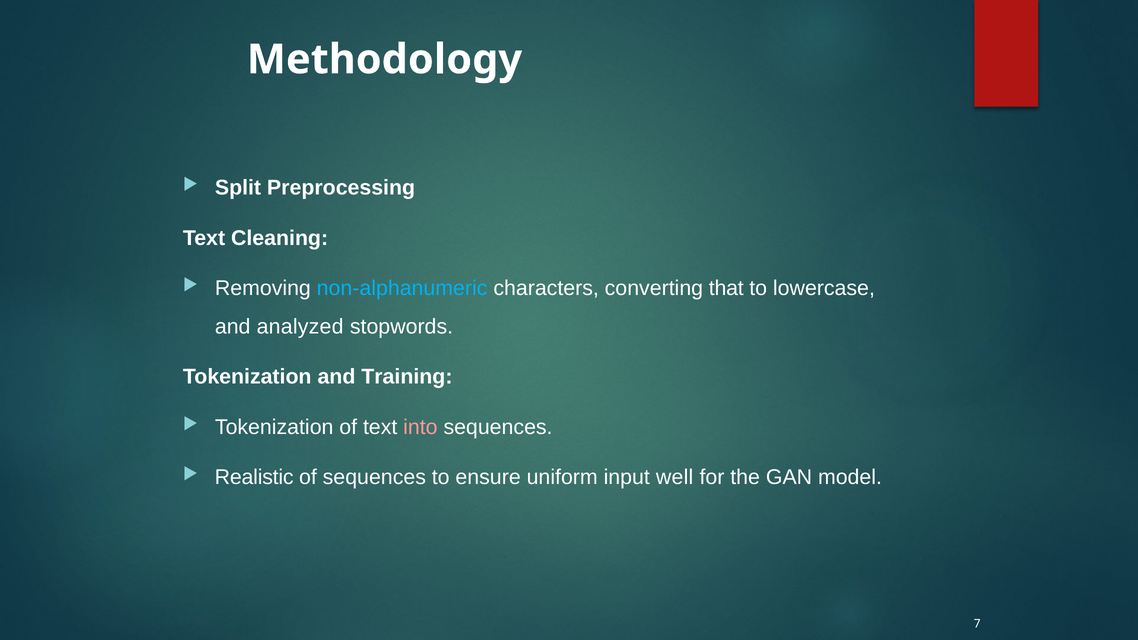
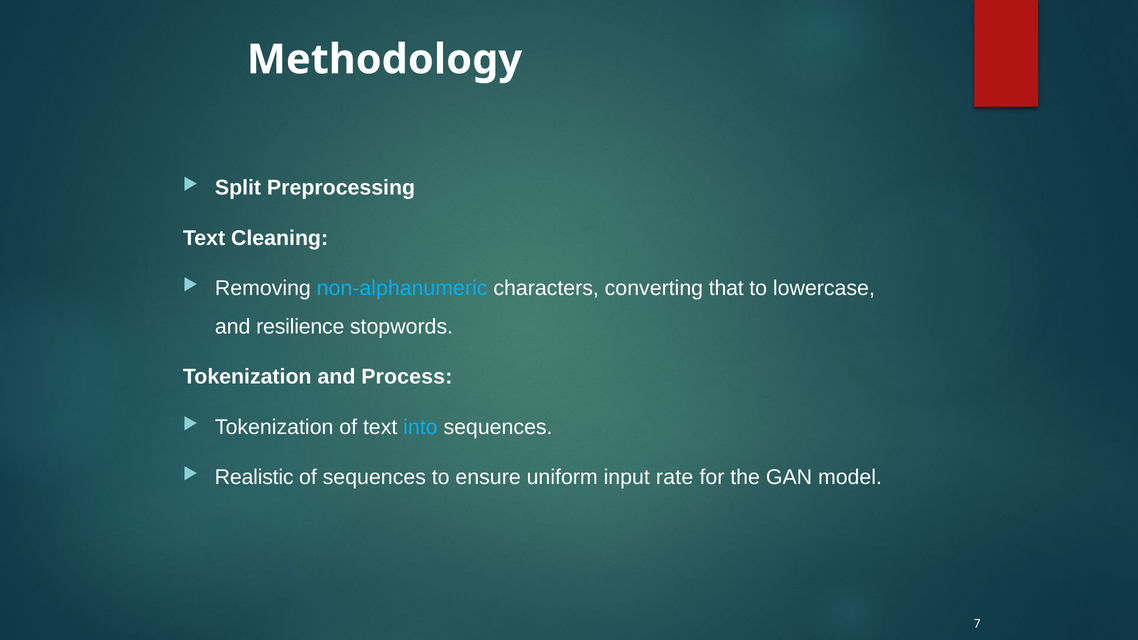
analyzed: analyzed -> resilience (300, 327)
Training: Training -> Process (407, 377)
into colour: pink -> light blue (420, 427)
well: well -> rate (675, 478)
